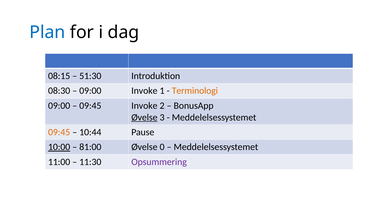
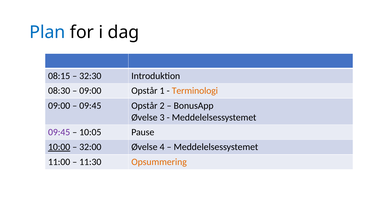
51:30: 51:30 -> 32:30 (90, 76)
09:00 Invoke: Invoke -> Opstår (144, 91)
09:45 Invoke: Invoke -> Opstår (144, 105)
Øvelse underline: present -> none (144, 117)
09:45 colour: orange -> purple (59, 132)
10:44: 10:44 -> 10:05 (90, 132)
81:00: 81:00 -> 32:00 (90, 147)
0: 0 -> 4 (162, 147)
Opsummering colour: purple -> orange (159, 162)
